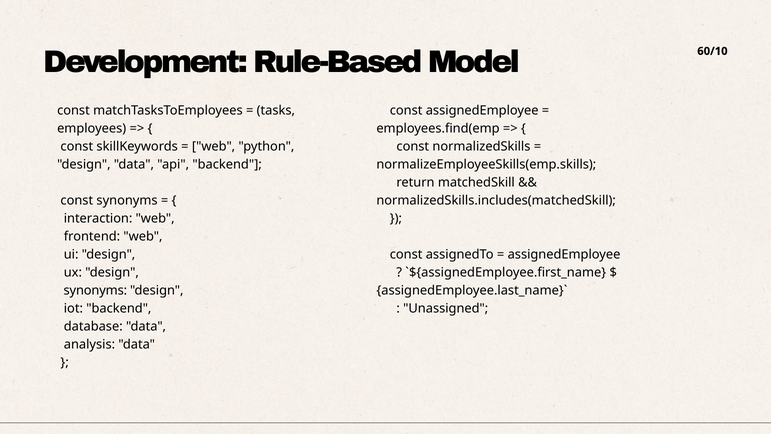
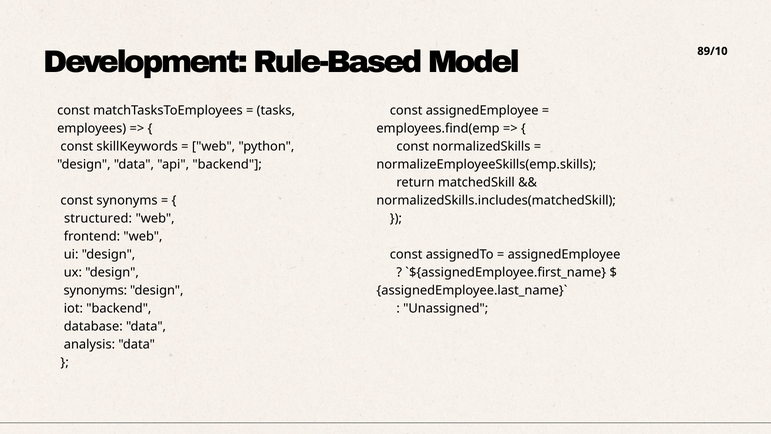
60/10: 60/10 -> 89/10 (712, 51)
interaction: interaction -> structured (98, 218)
